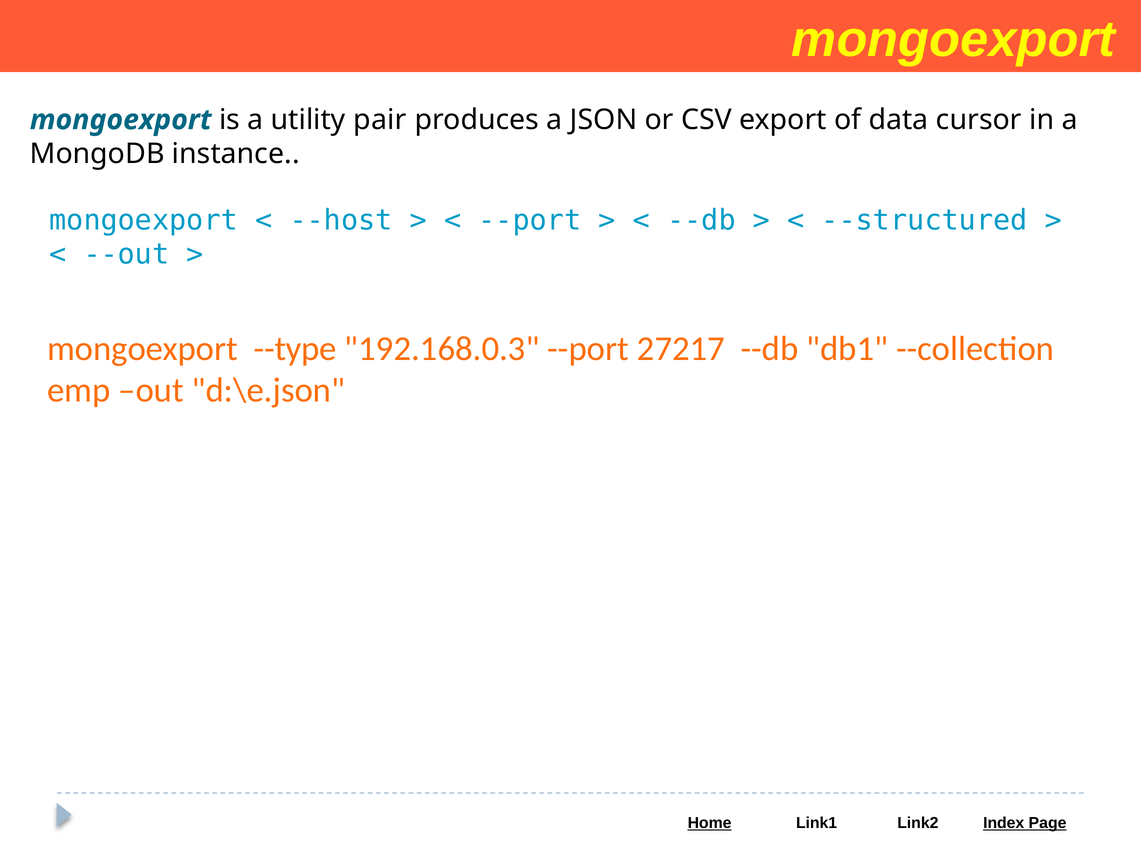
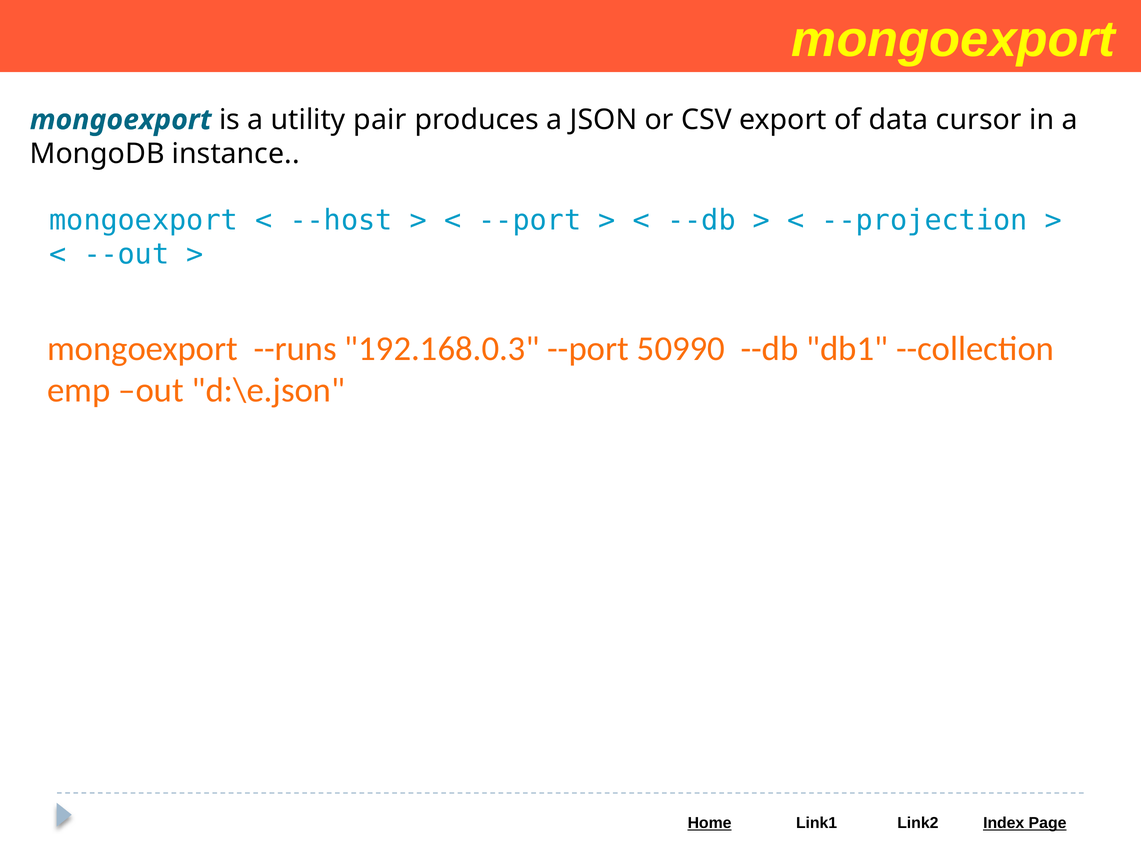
--structured: --structured -> --projection (925, 220)
--type: --type -> --runs (295, 348)
27217: 27217 -> 50990 (681, 348)
